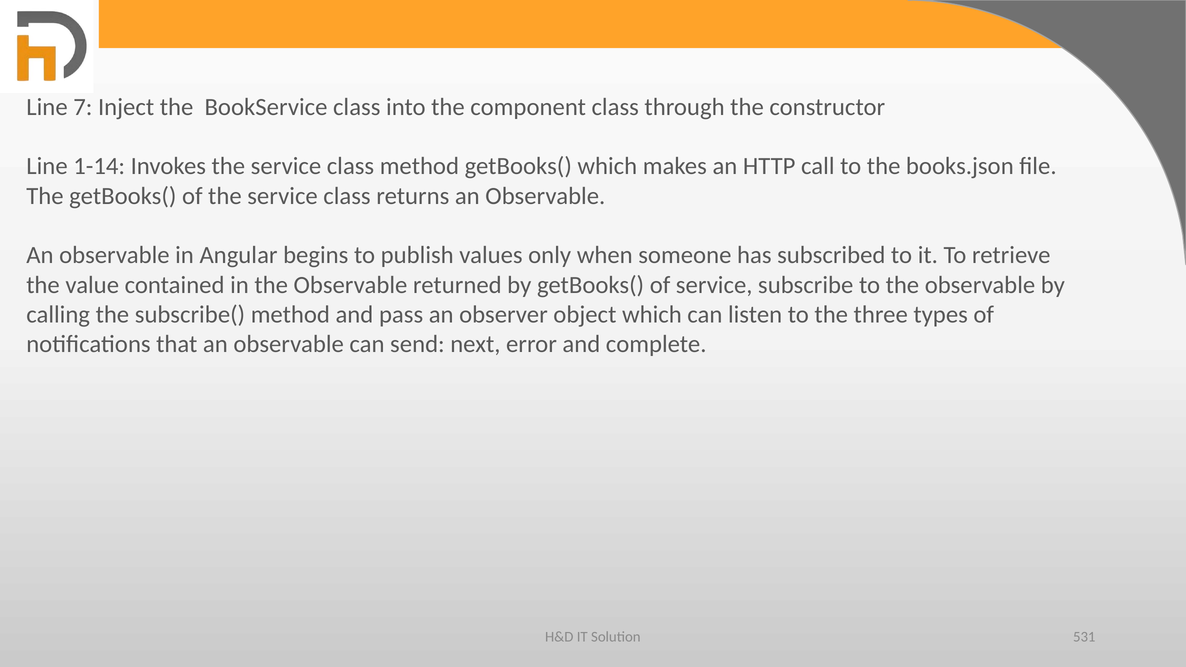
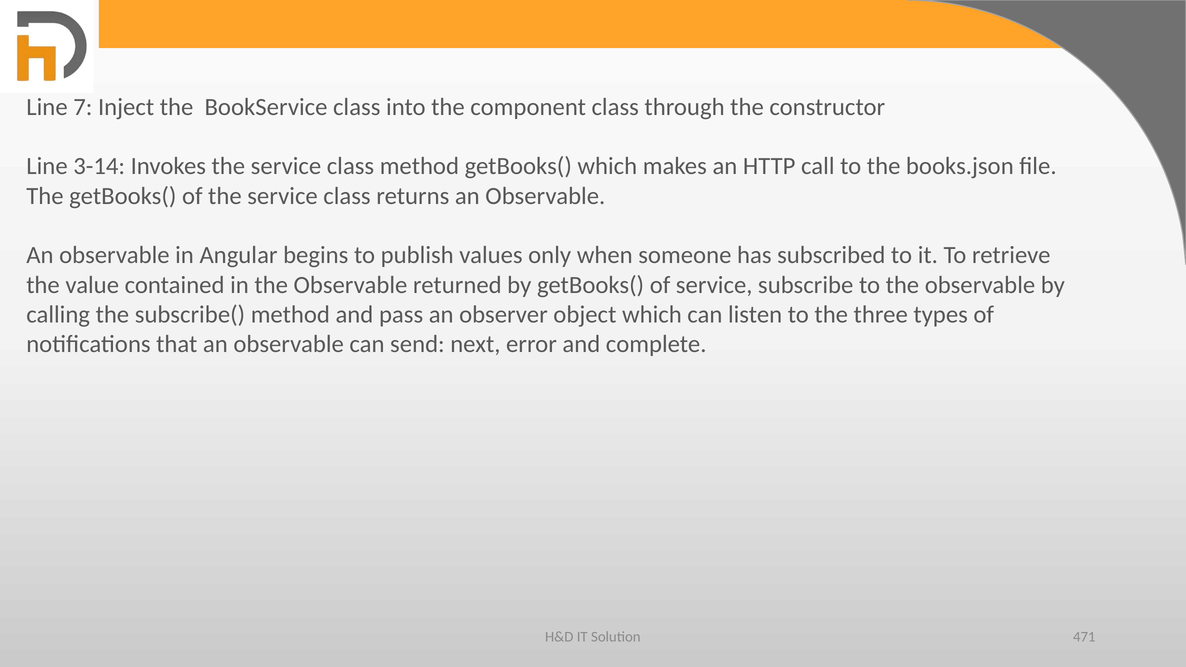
1-14: 1-14 -> 3-14 (99, 166)
531: 531 -> 471 (1084, 637)
